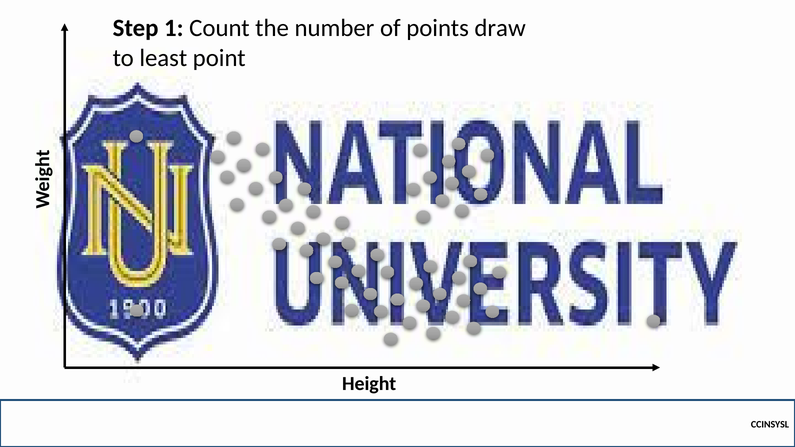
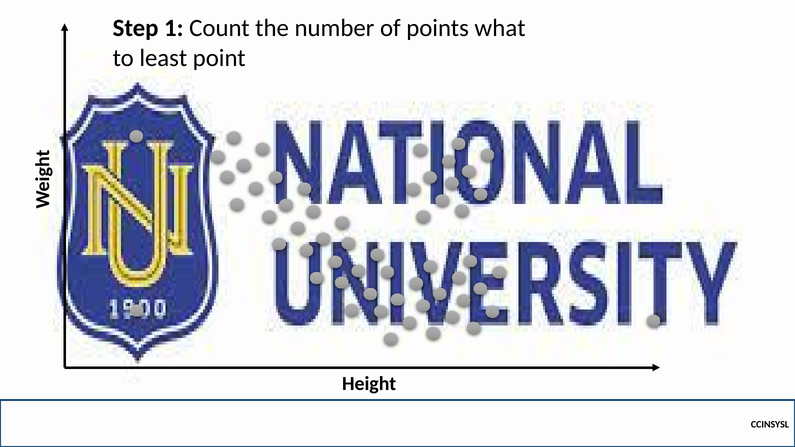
draw: draw -> what (500, 28)
